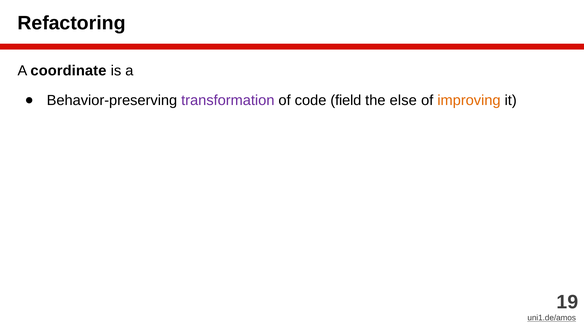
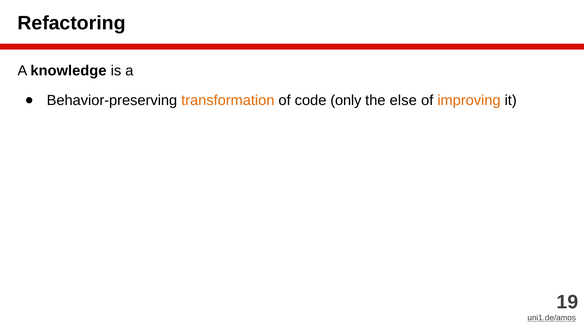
coordinate: coordinate -> knowledge (68, 71)
transformation colour: purple -> orange (228, 101)
field: field -> only (346, 101)
